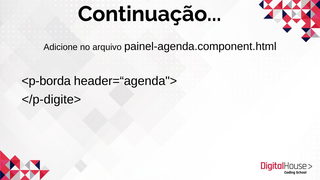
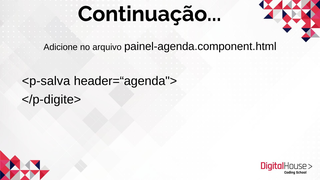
<p-borda: <p-borda -> <p-salva (46, 81)
